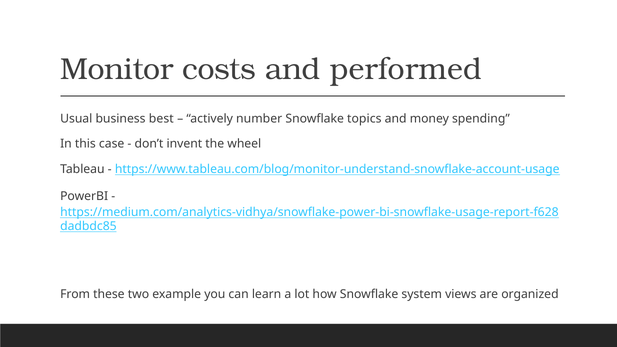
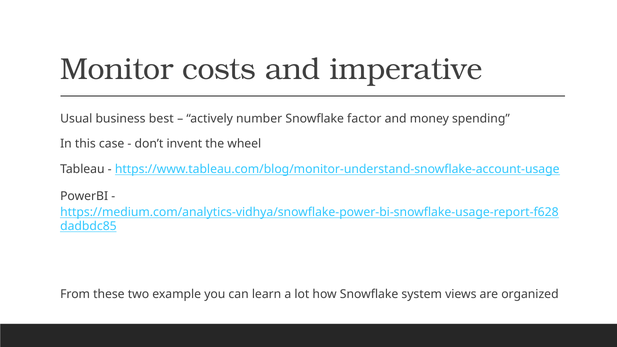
performed: performed -> imperative (406, 69)
topics: topics -> factor (364, 119)
